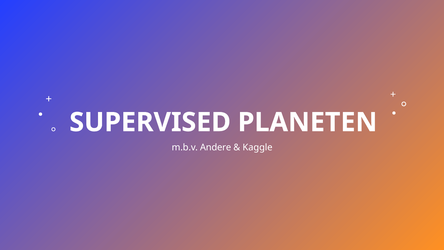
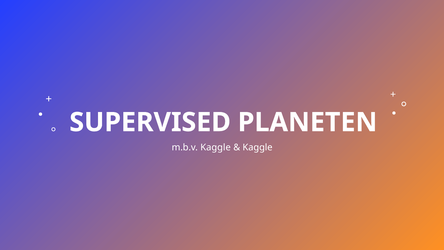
m.b.v Andere: Andere -> Kaggle (216, 147)
